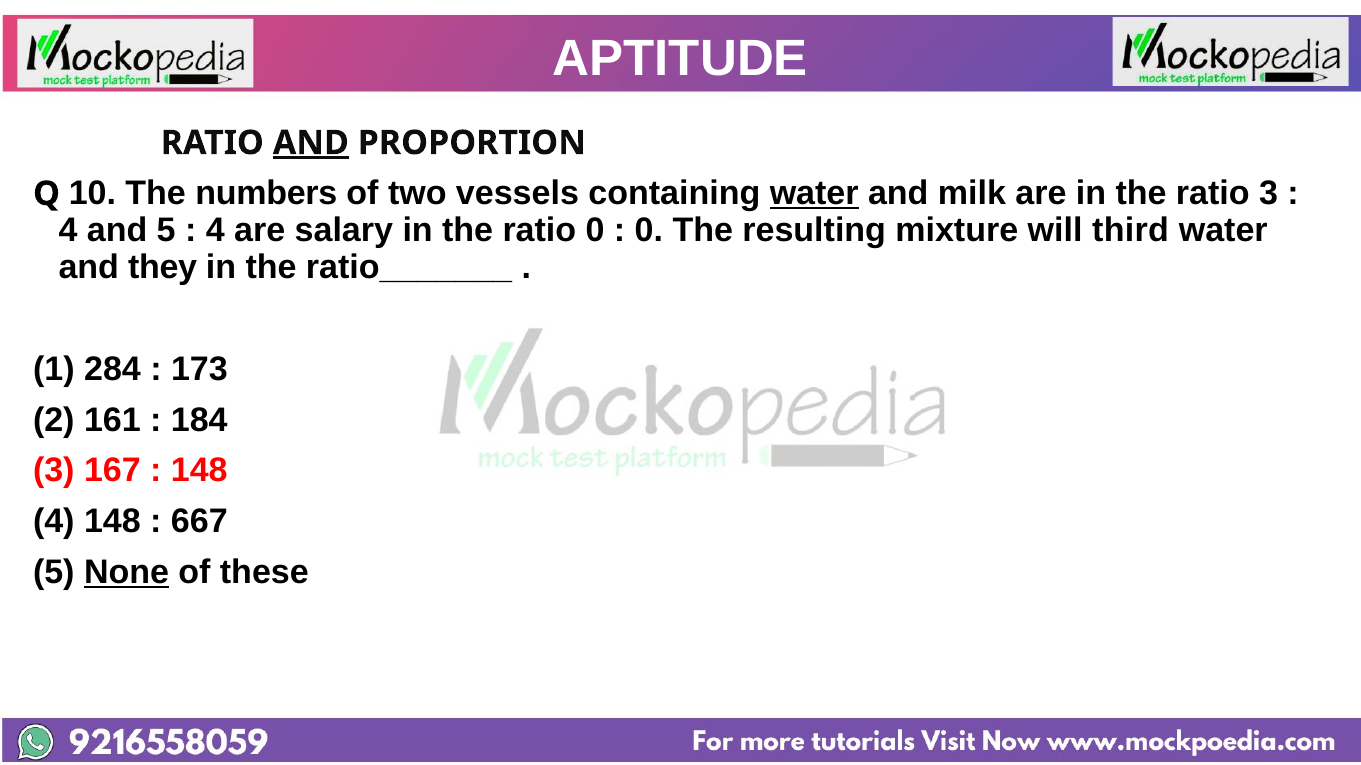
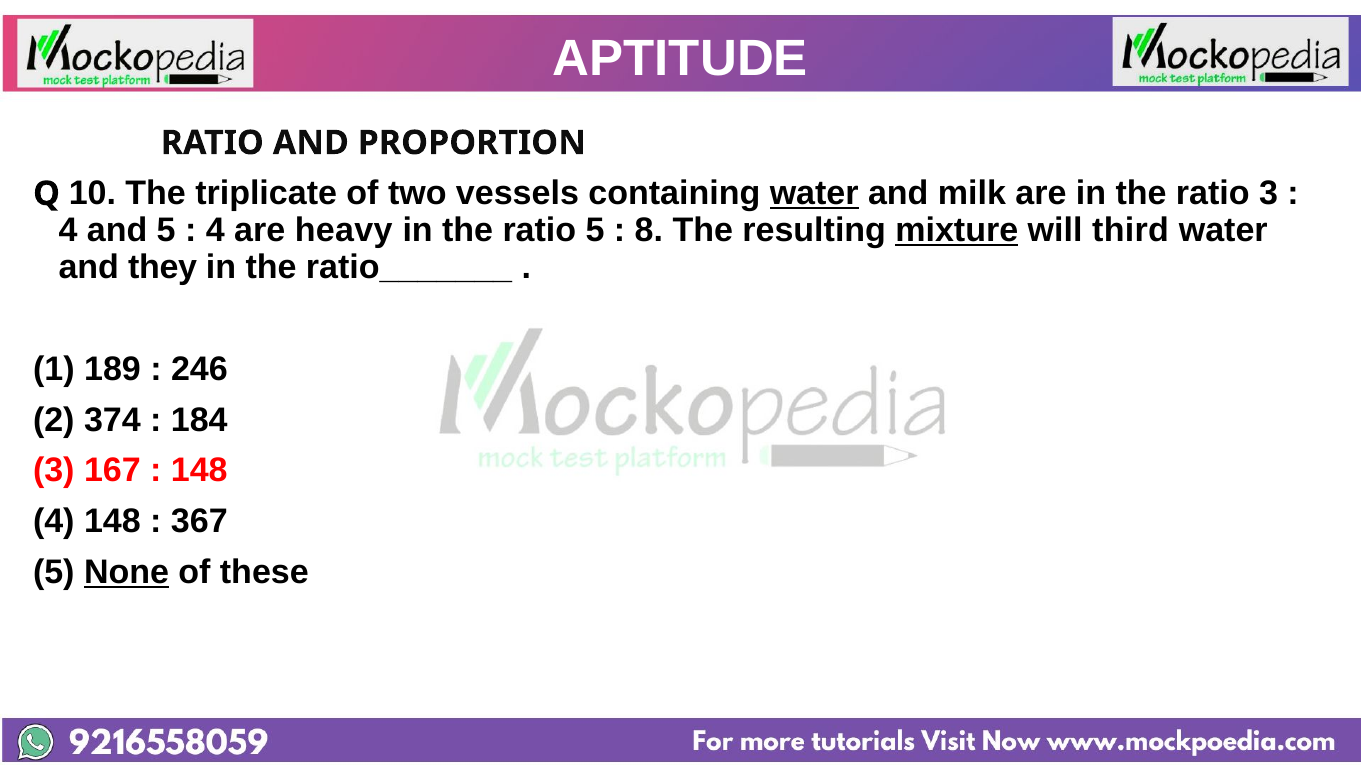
AND underline: present -> none (311, 143)
numbers: numbers -> triplicate (266, 194)
salary: salary -> heavy (344, 231)
ratio 0: 0 -> 5 (595, 231)
0: 0 -> 8 (649, 231)
mixture underline: none -> present (957, 231)
284: 284 -> 189 (112, 369)
173: 173 -> 246 (199, 369)
161: 161 -> 374 (112, 420)
667: 667 -> 367 (199, 522)
